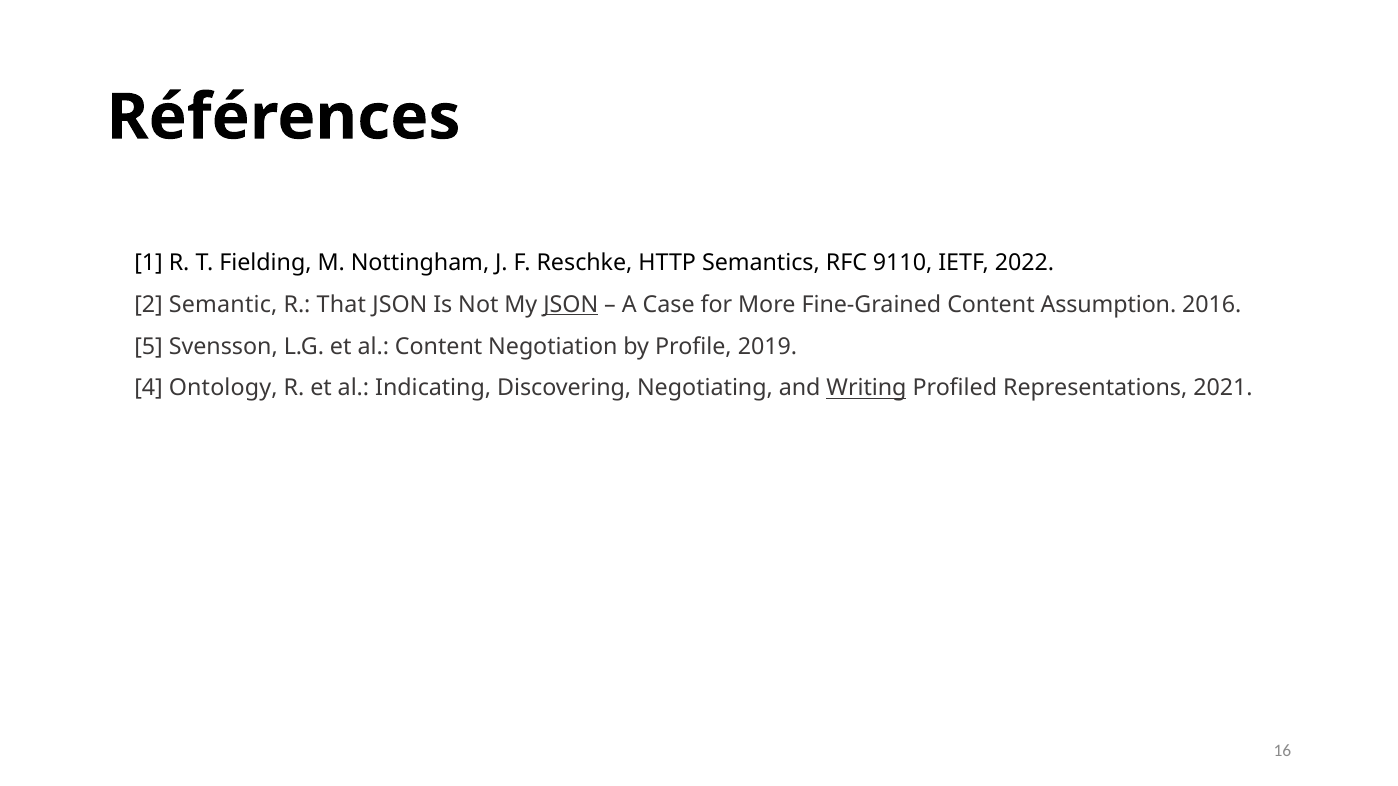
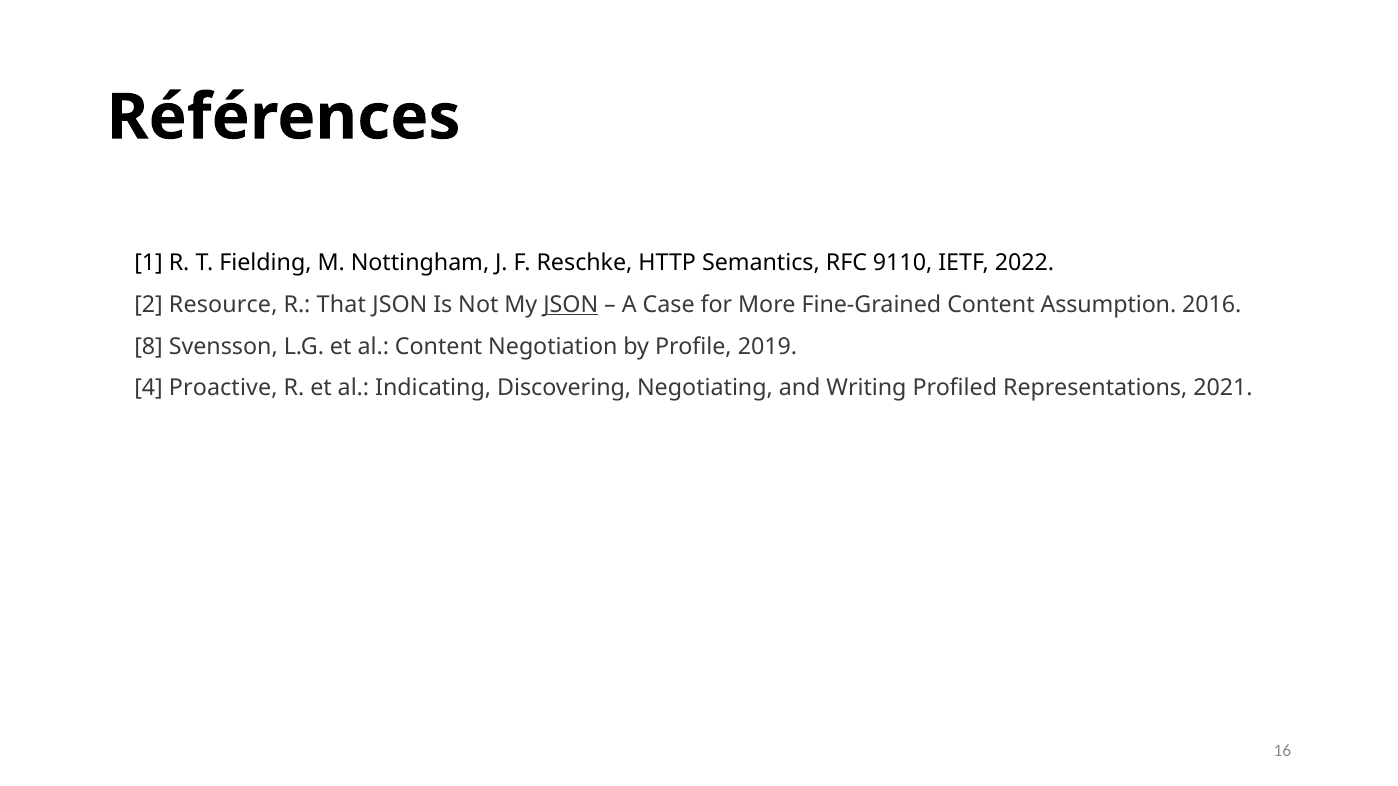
Semantic: Semantic -> Resource (223, 305)
5: 5 -> 8 (149, 347)
Ontology: Ontology -> Proactive (223, 388)
Writing underline: present -> none (866, 388)
